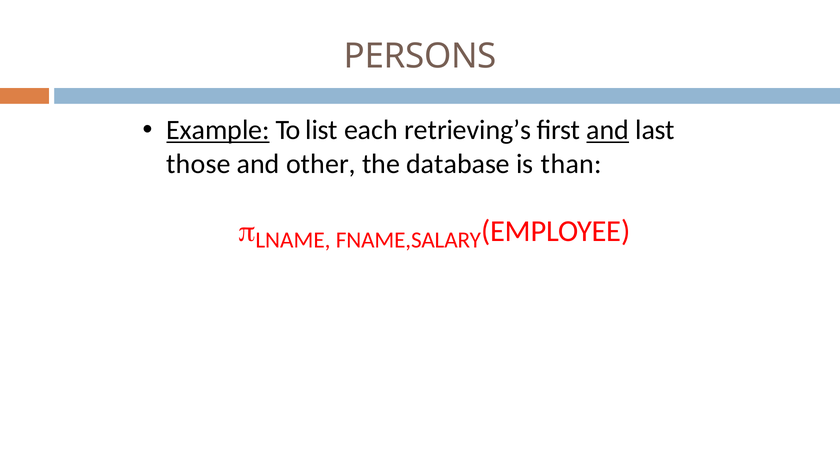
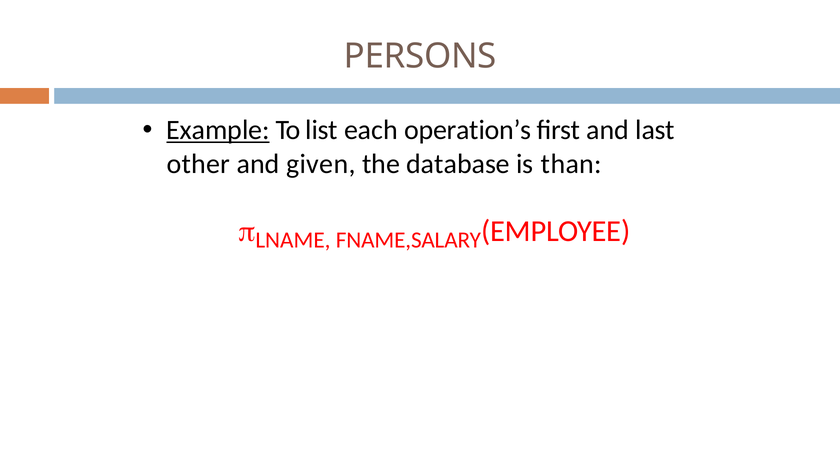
retrieving’s: retrieving’s -> operation’s (468, 130)
and underline: present -> none (608, 130)
those: those -> other (198, 164)
other: other -> given (321, 164)
